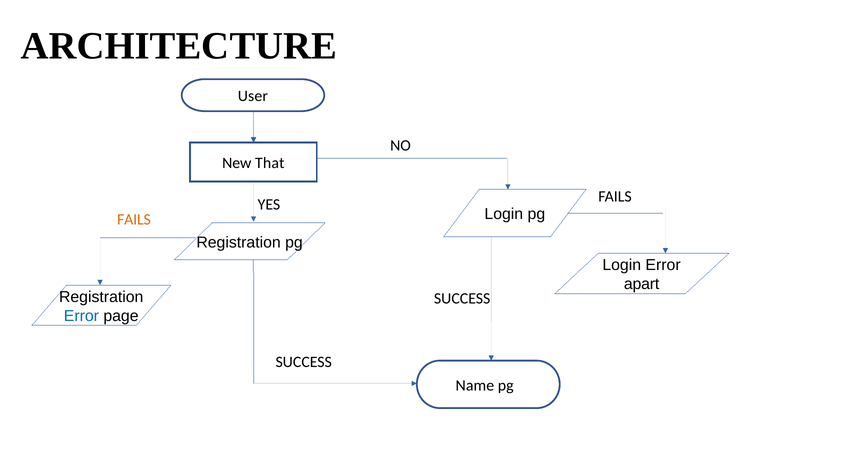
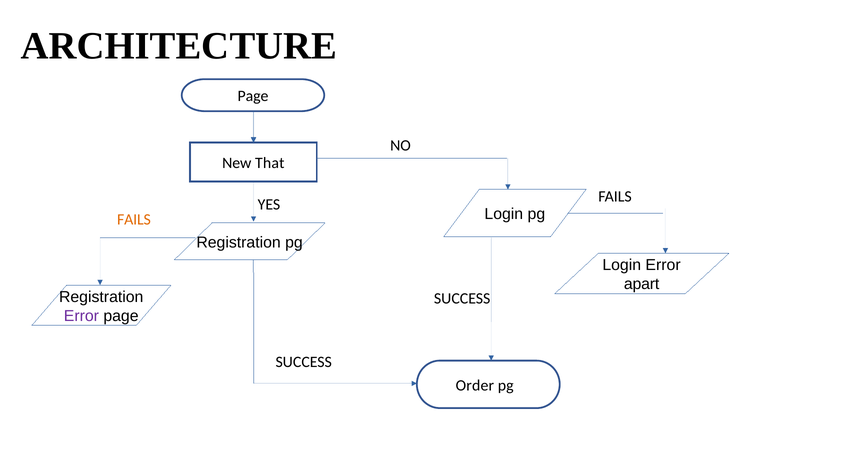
User: User -> Page (253, 96)
Error colour: blue -> purple (81, 316)
Name: Name -> Order (475, 386)
